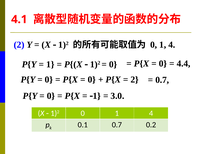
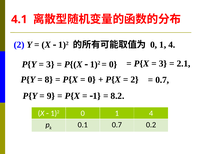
1: 1 -> 3 (50, 64)
0: 0 -> 3 (163, 63)
4.4: 4.4 -> 2.1 (184, 63)
0: 0 -> 8 (49, 79)
0: 0 -> 9 (51, 96)
3.0: 3.0 -> 8.2 (117, 96)
